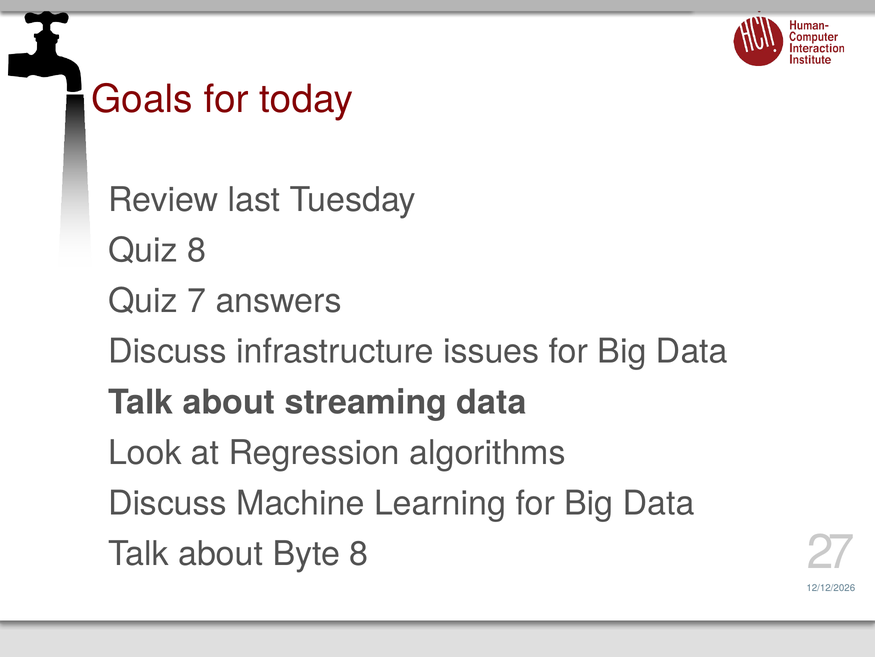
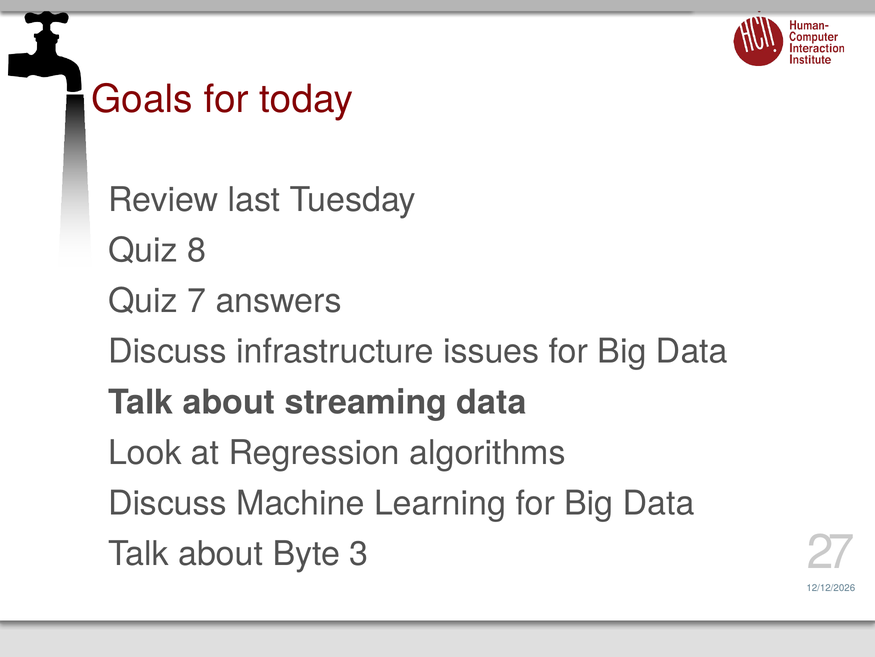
Byte 8: 8 -> 3 (359, 554)
